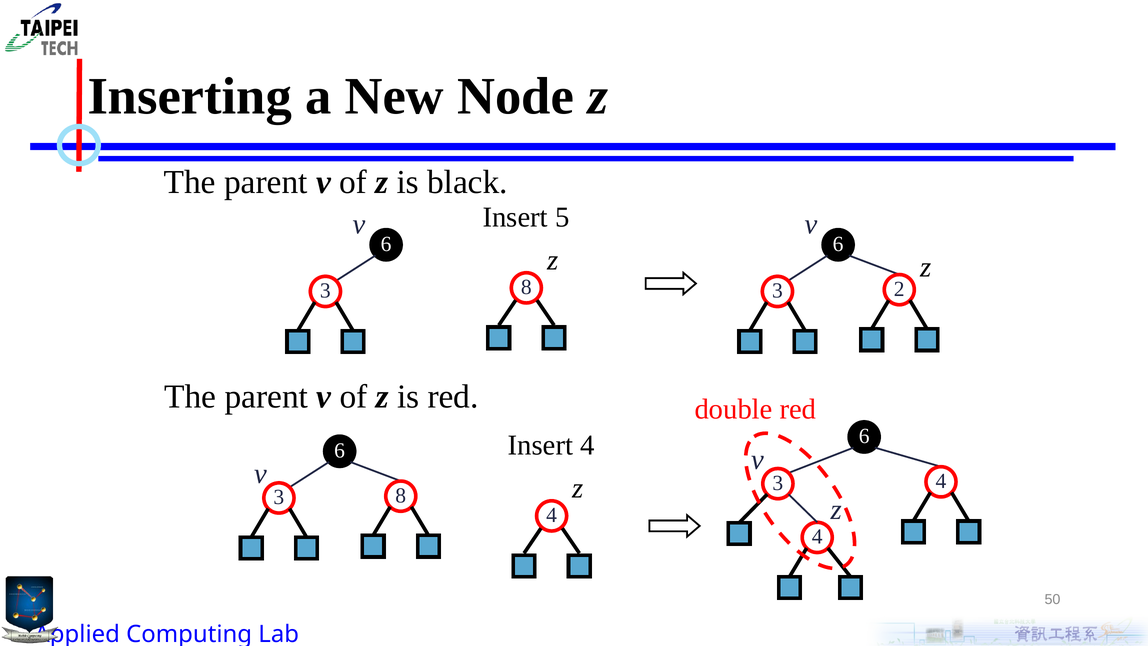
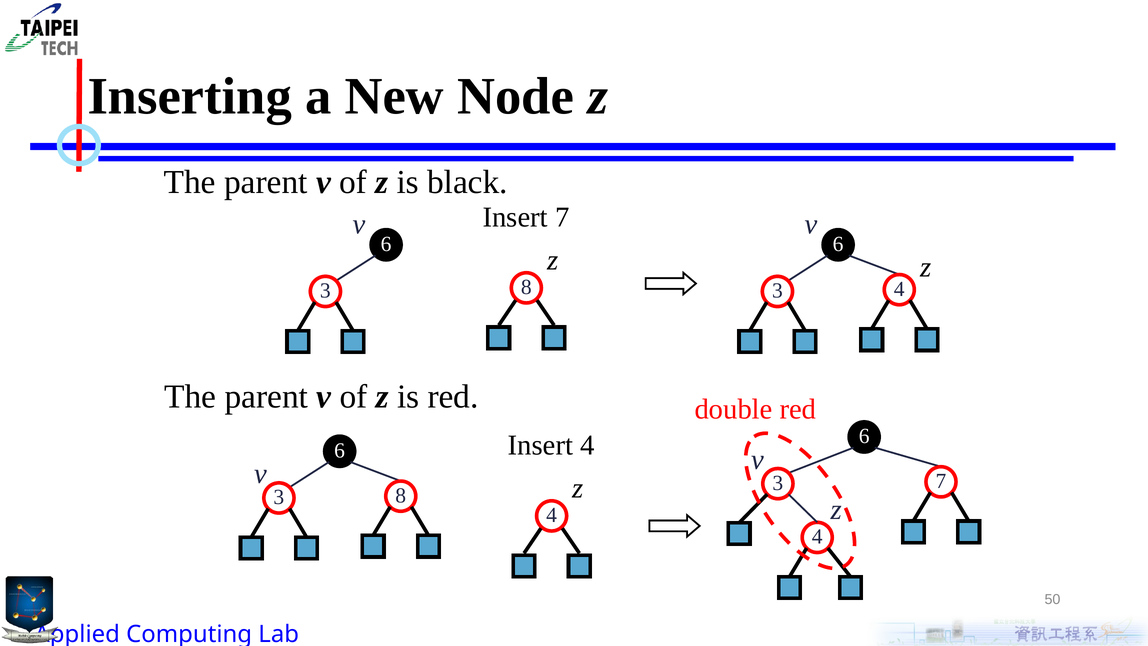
Insert 5: 5 -> 7 (562, 217)
3 2: 2 -> 4 (899, 289)
3 4: 4 -> 7 (941, 481)
